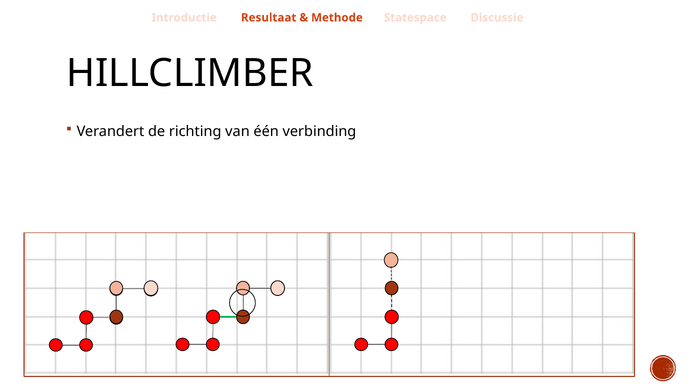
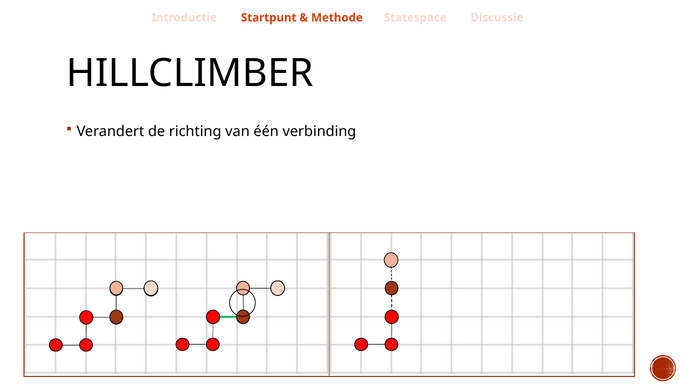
Resultaat: Resultaat -> Startpunt (269, 18)
